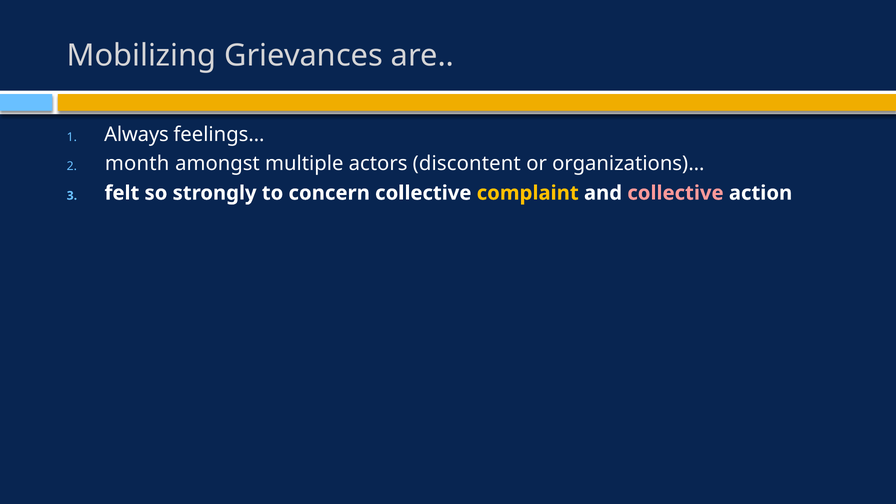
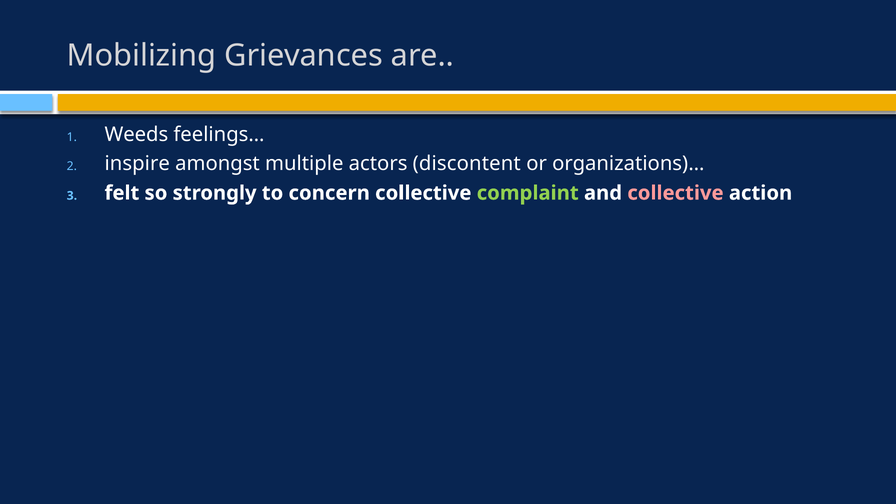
Always: Always -> Weeds (136, 135)
month: month -> inspire (137, 164)
complaint colour: yellow -> light green (528, 193)
